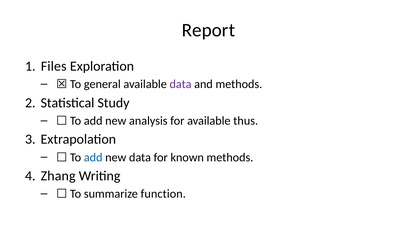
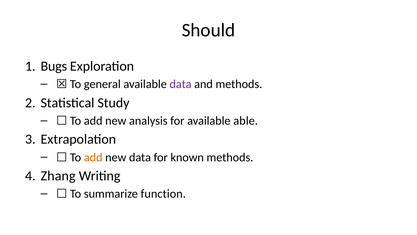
Report: Report -> Should (208, 30)
Files: Files -> Bugs (54, 66)
thus: thus -> able (246, 121)
add colour: blue -> orange (93, 157)
